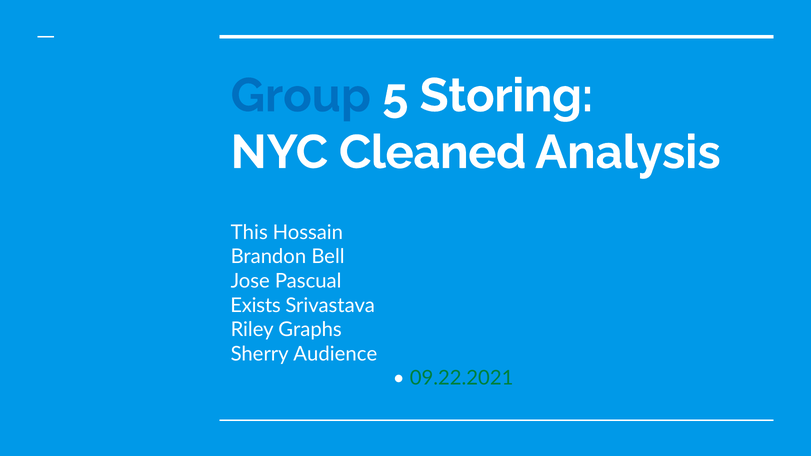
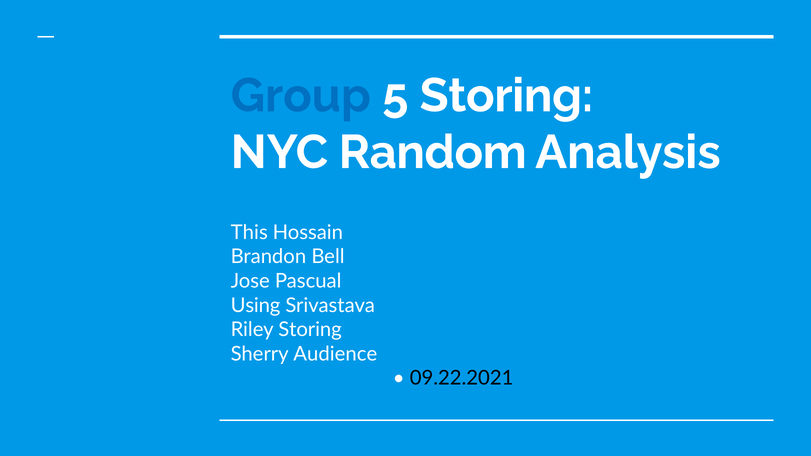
Cleaned: Cleaned -> Random (433, 152)
Exists: Exists -> Using (256, 305)
Riley Graphs: Graphs -> Storing (310, 330)
09.22.2021 colour: green -> black (462, 378)
